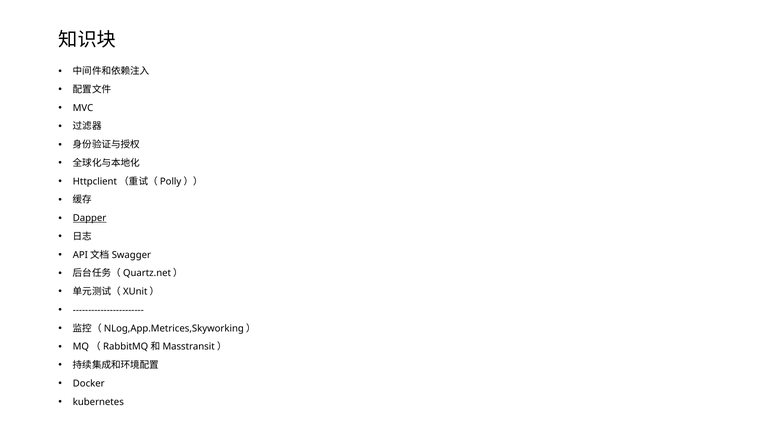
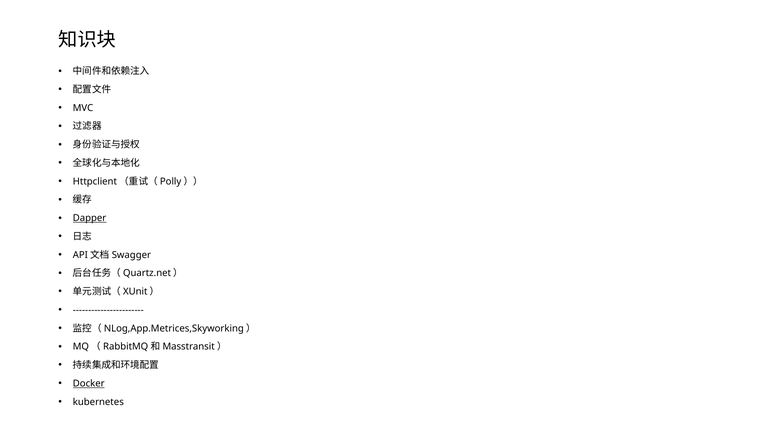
Docker underline: none -> present (89, 383)
